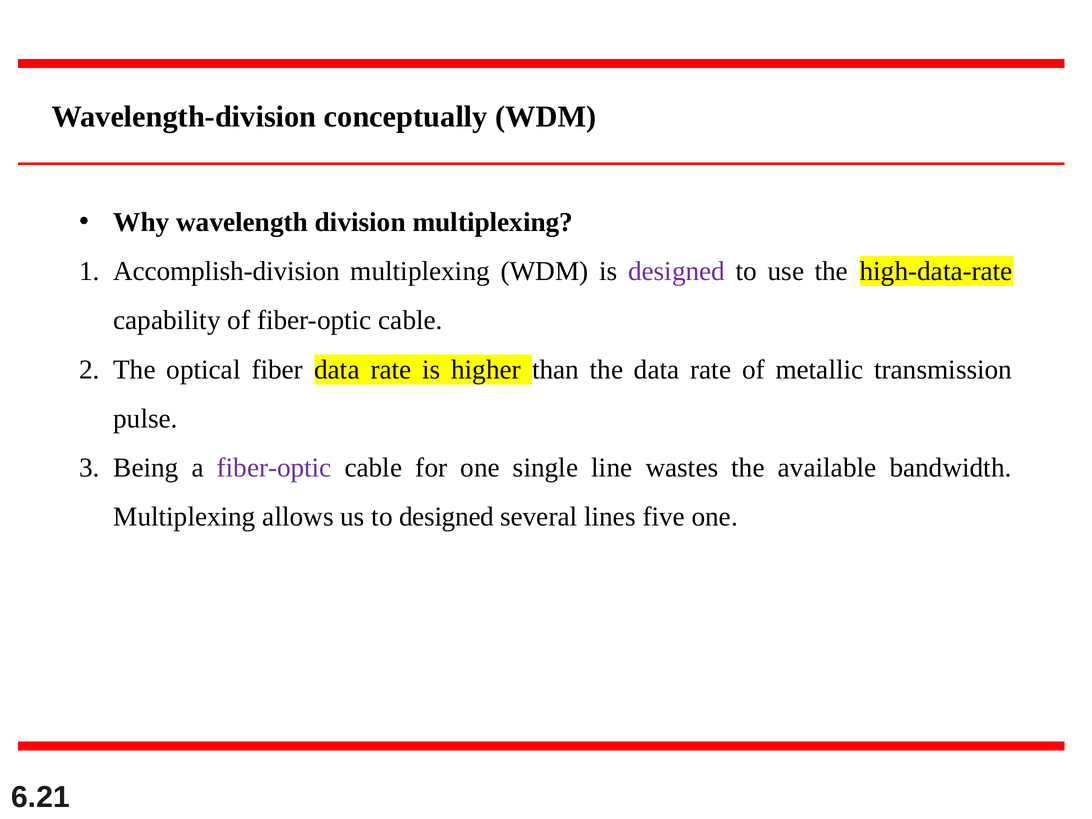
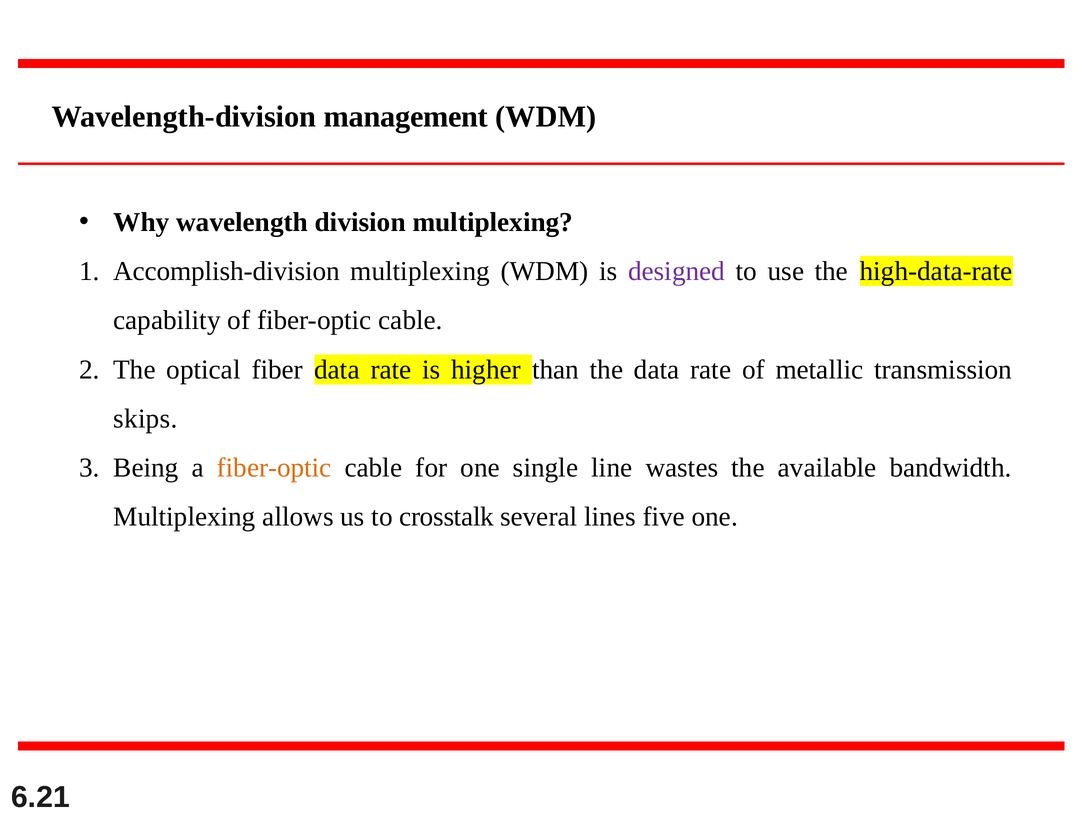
conceptually: conceptually -> management (406, 117)
pulse: pulse -> skips (145, 419)
fiber-optic colour: purple -> orange (274, 468)
to designed: designed -> crosstalk (447, 517)
